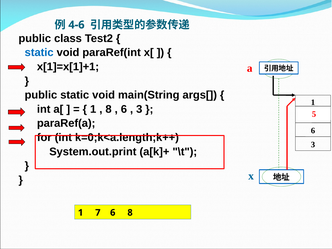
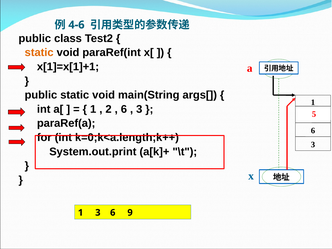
static colour: blue -> orange (39, 53)
8: 8 -> 2 (109, 109)
1 7: 7 -> 3 (98, 213)
6 8: 8 -> 9 (130, 213)
